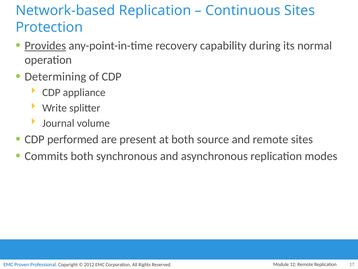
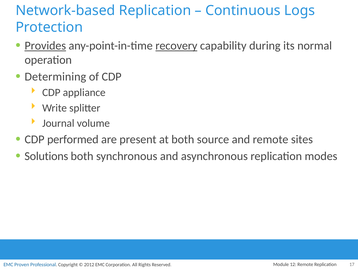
Continuous Sites: Sites -> Logs (300, 11)
recovery underline: none -> present (176, 46)
Commits: Commits -> Solutions (46, 156)
